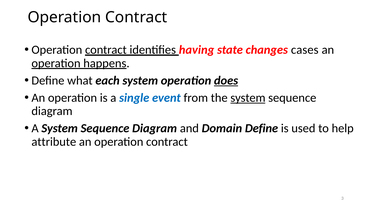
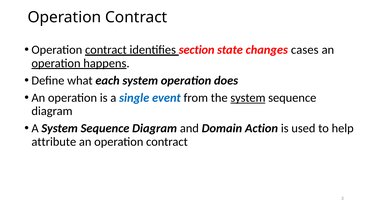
having: having -> section (197, 50)
does underline: present -> none (226, 81)
Domain Define: Define -> Action (261, 129)
